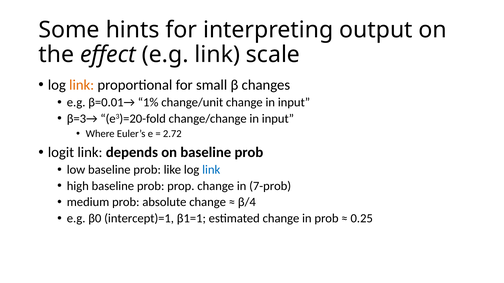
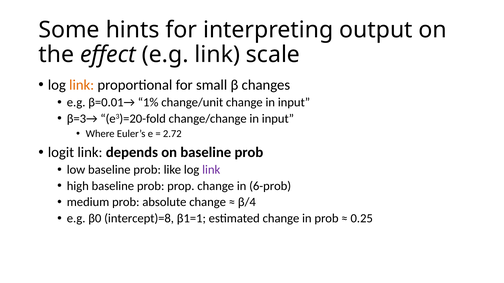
link colour: blue -> purple (211, 170)
7-prob: 7-prob -> 6-prob (270, 186)
intercept)=1: intercept)=1 -> intercept)=8 (139, 219)
